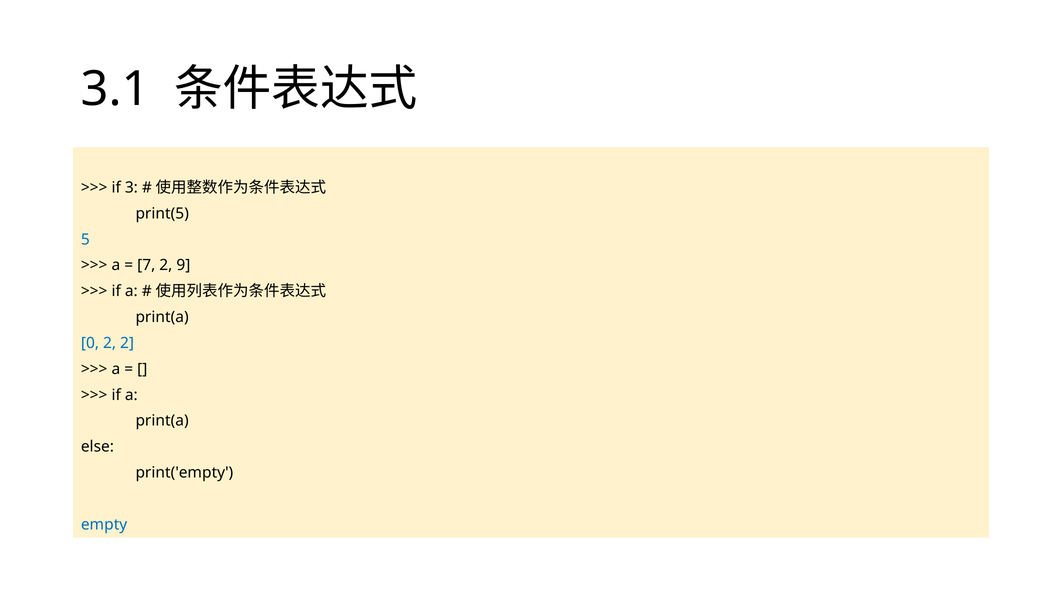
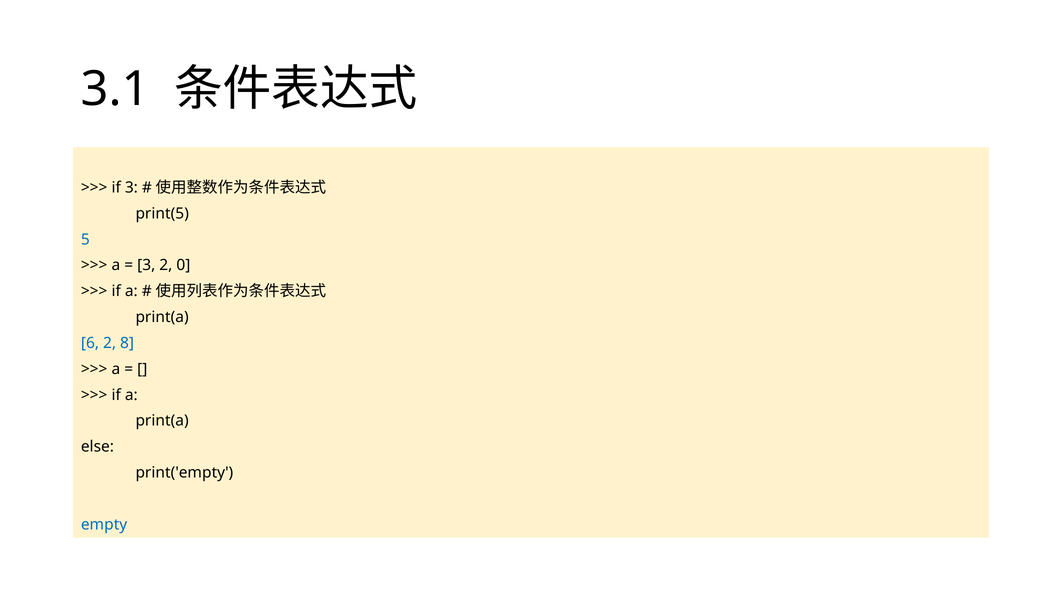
7: 7 -> 3 (146, 266)
9: 9 -> 0 (183, 266)
0: 0 -> 6 (90, 343)
2 2: 2 -> 8 (127, 343)
